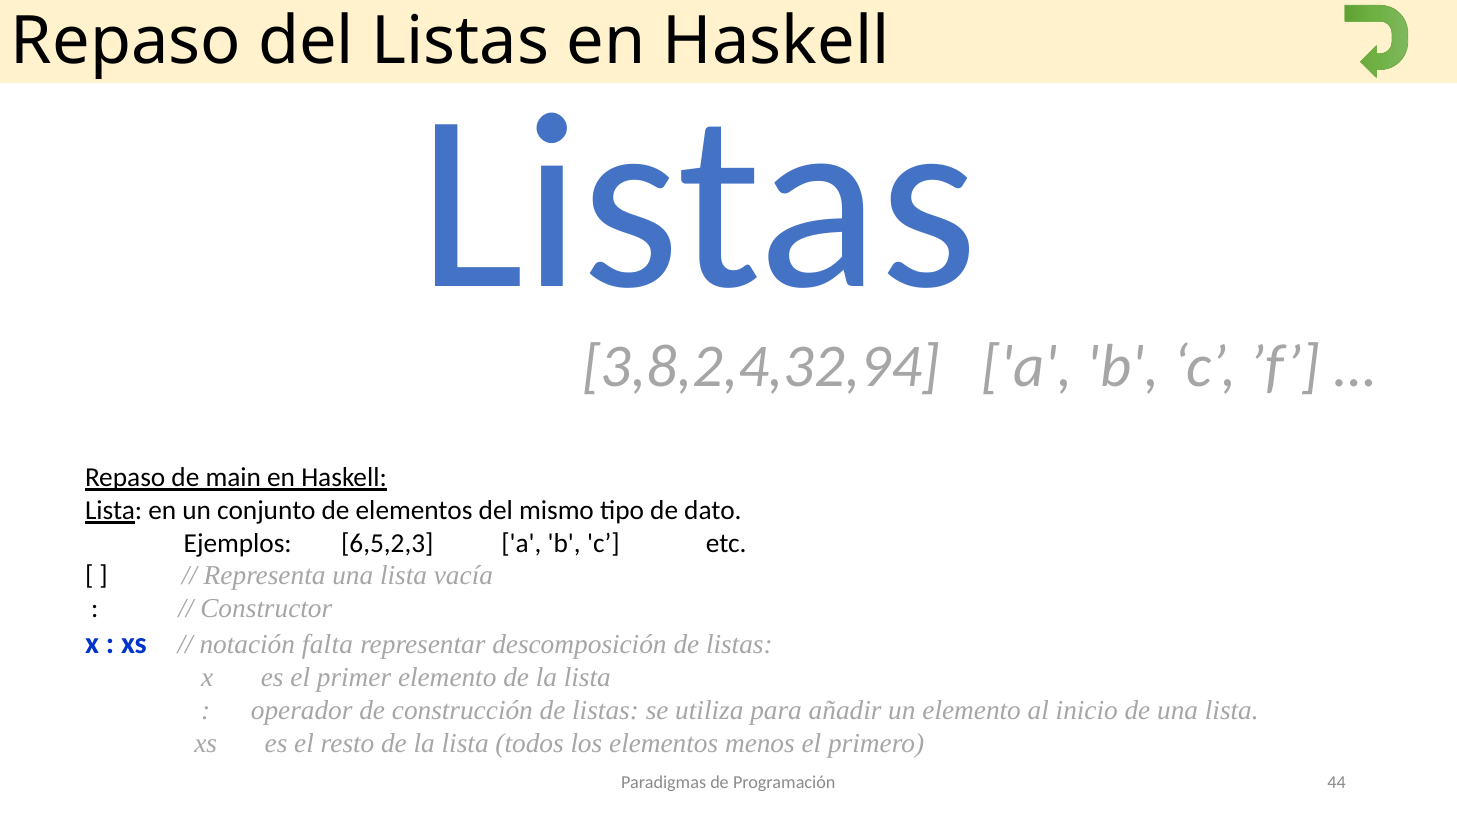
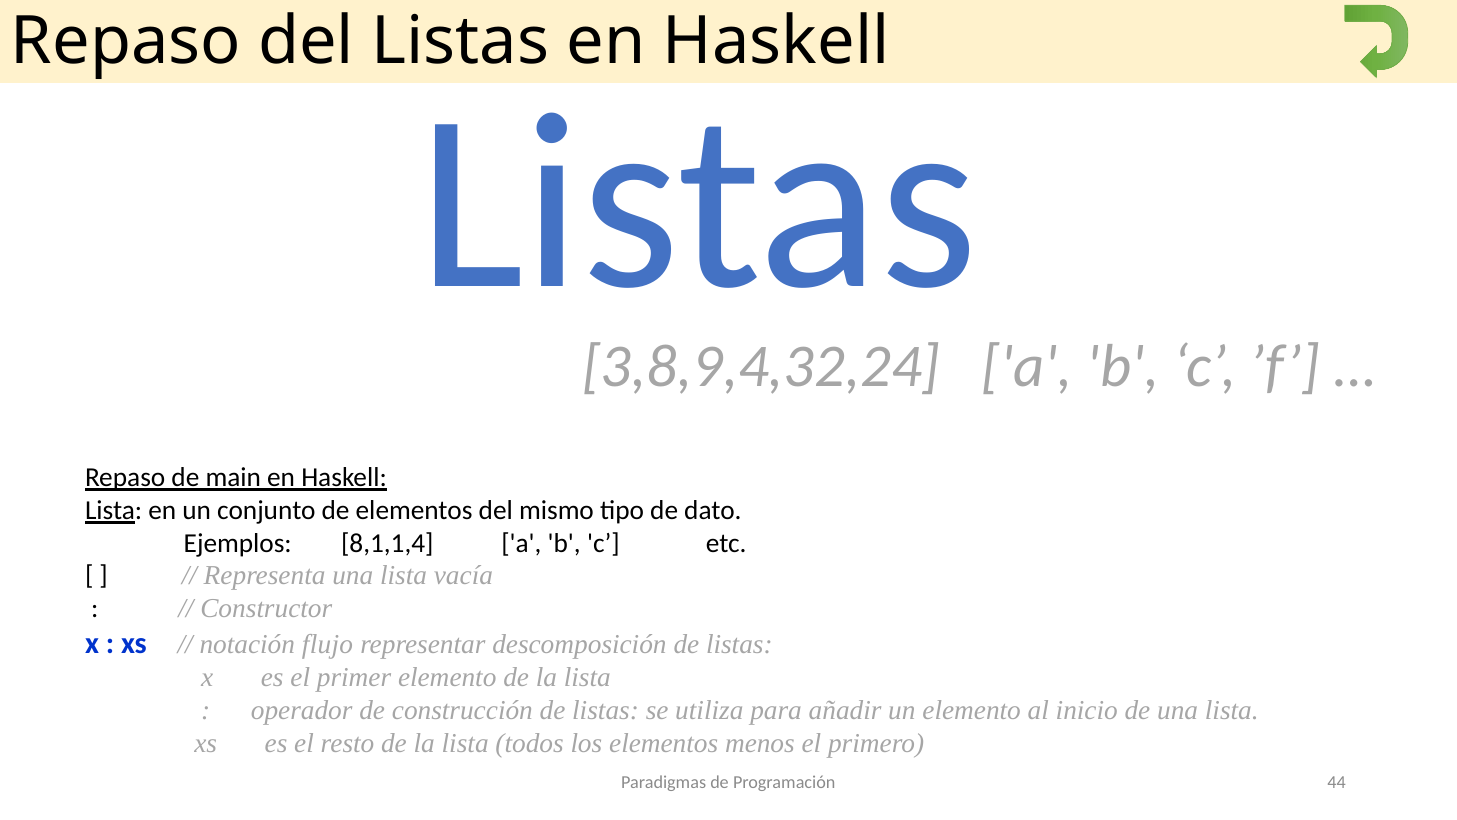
3,8,2,4,32,94: 3,8,2,4,32,94 -> 3,8,9,4,32,24 (761, 366)
6,5,2,3: 6,5,2,3 -> 8,1,1,4 (387, 543)
falta: falta -> flujo (327, 644)
